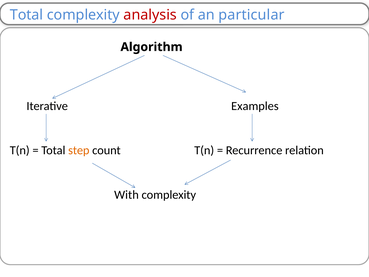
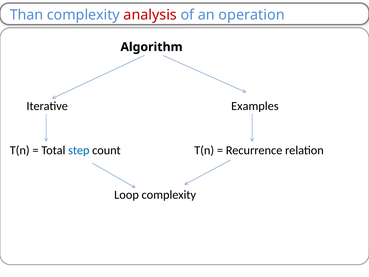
Total: Total -> Than (27, 15)
particular: particular -> operation (252, 15)
step colour: orange -> blue (79, 150)
With: With -> Loop (126, 195)
